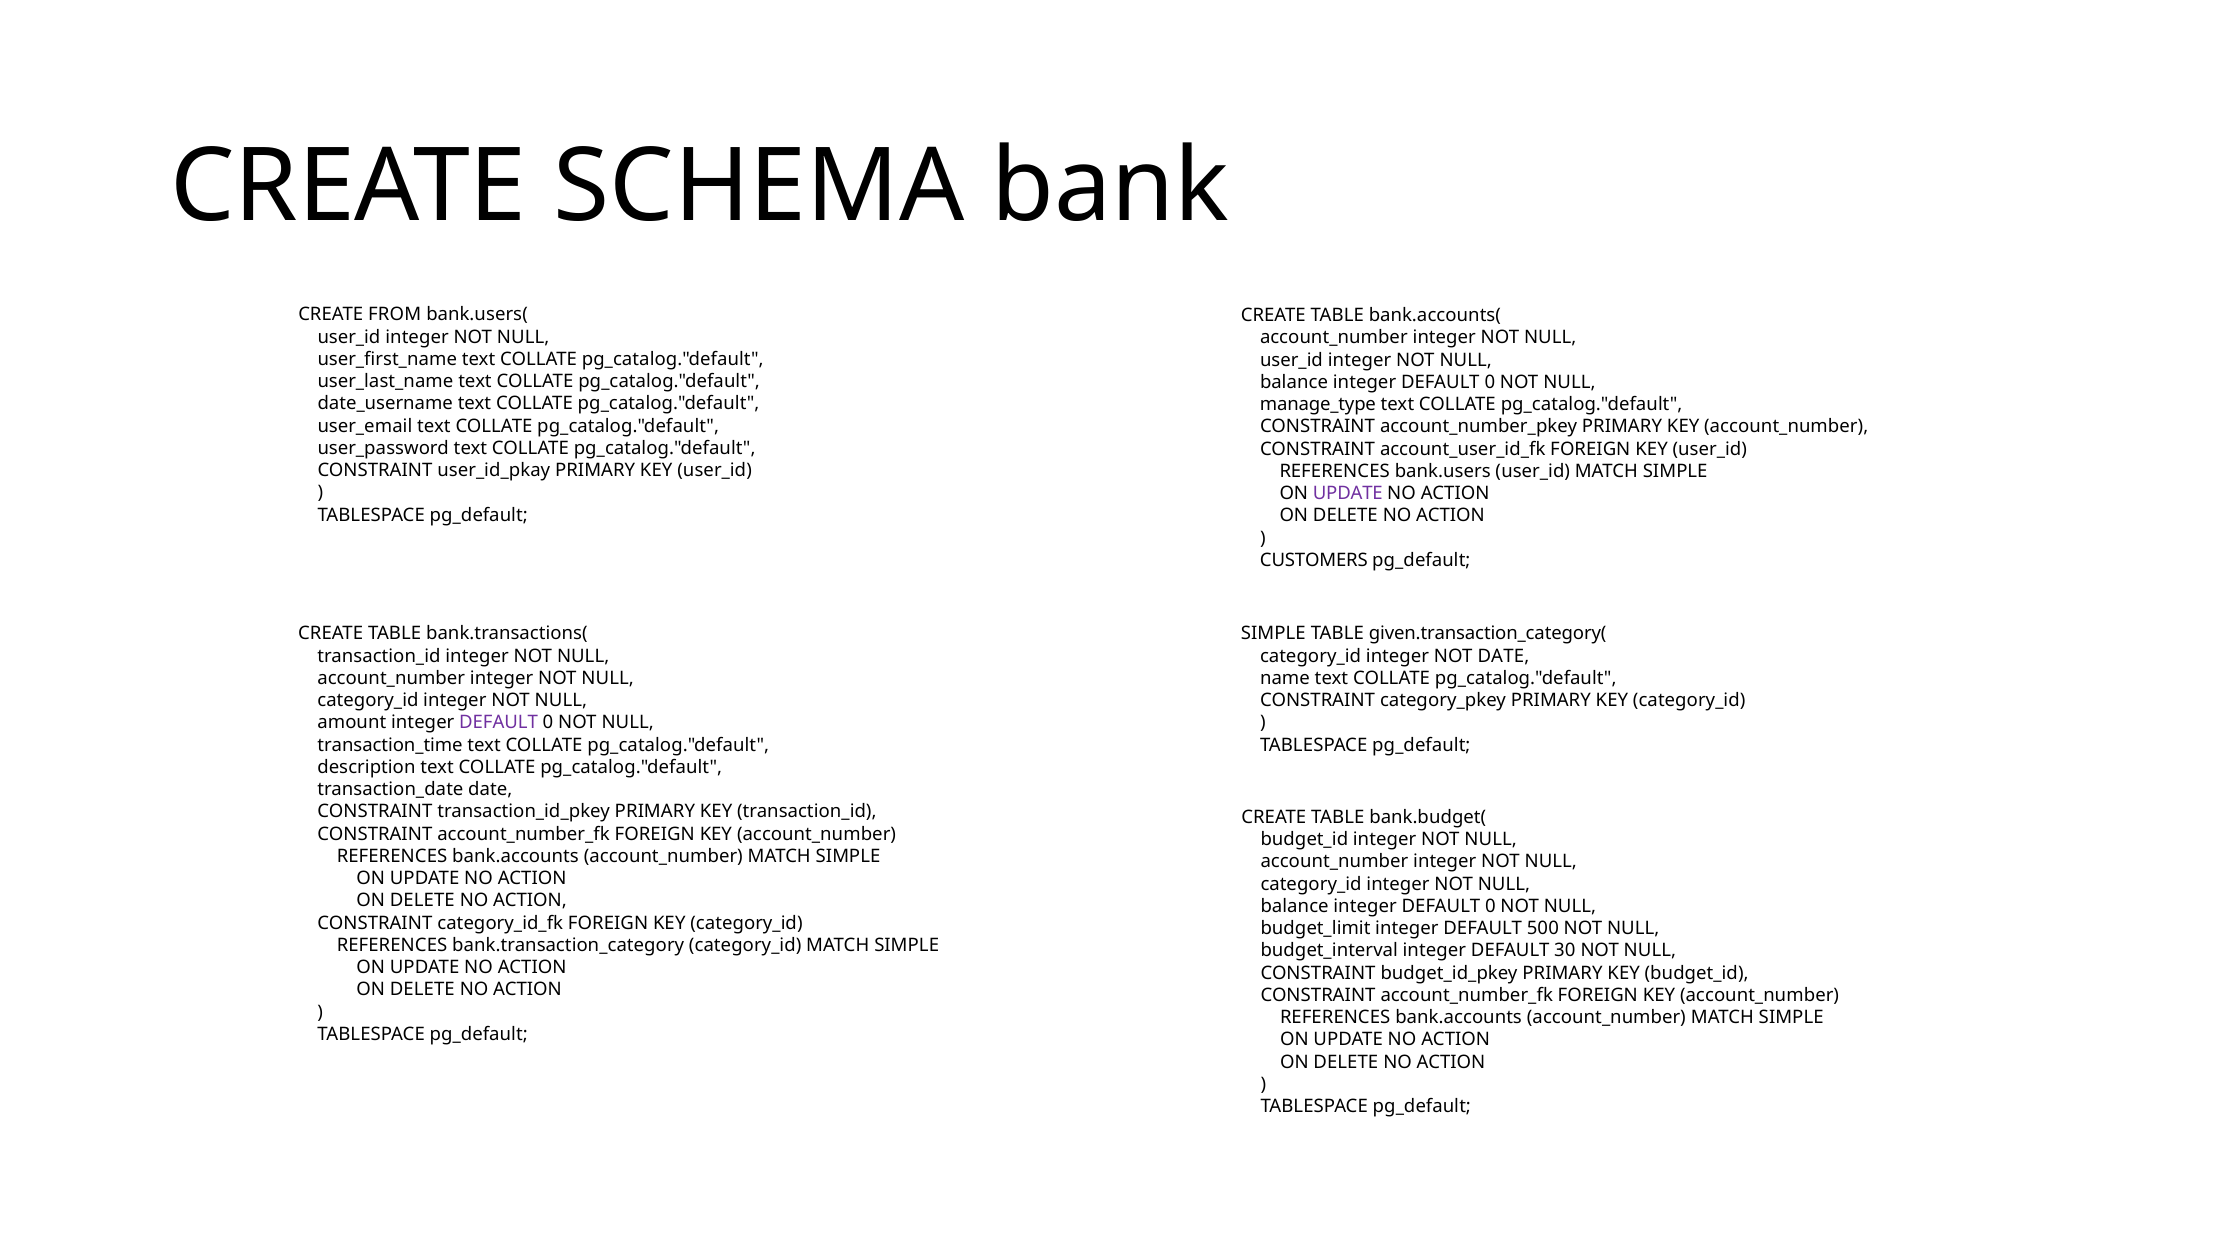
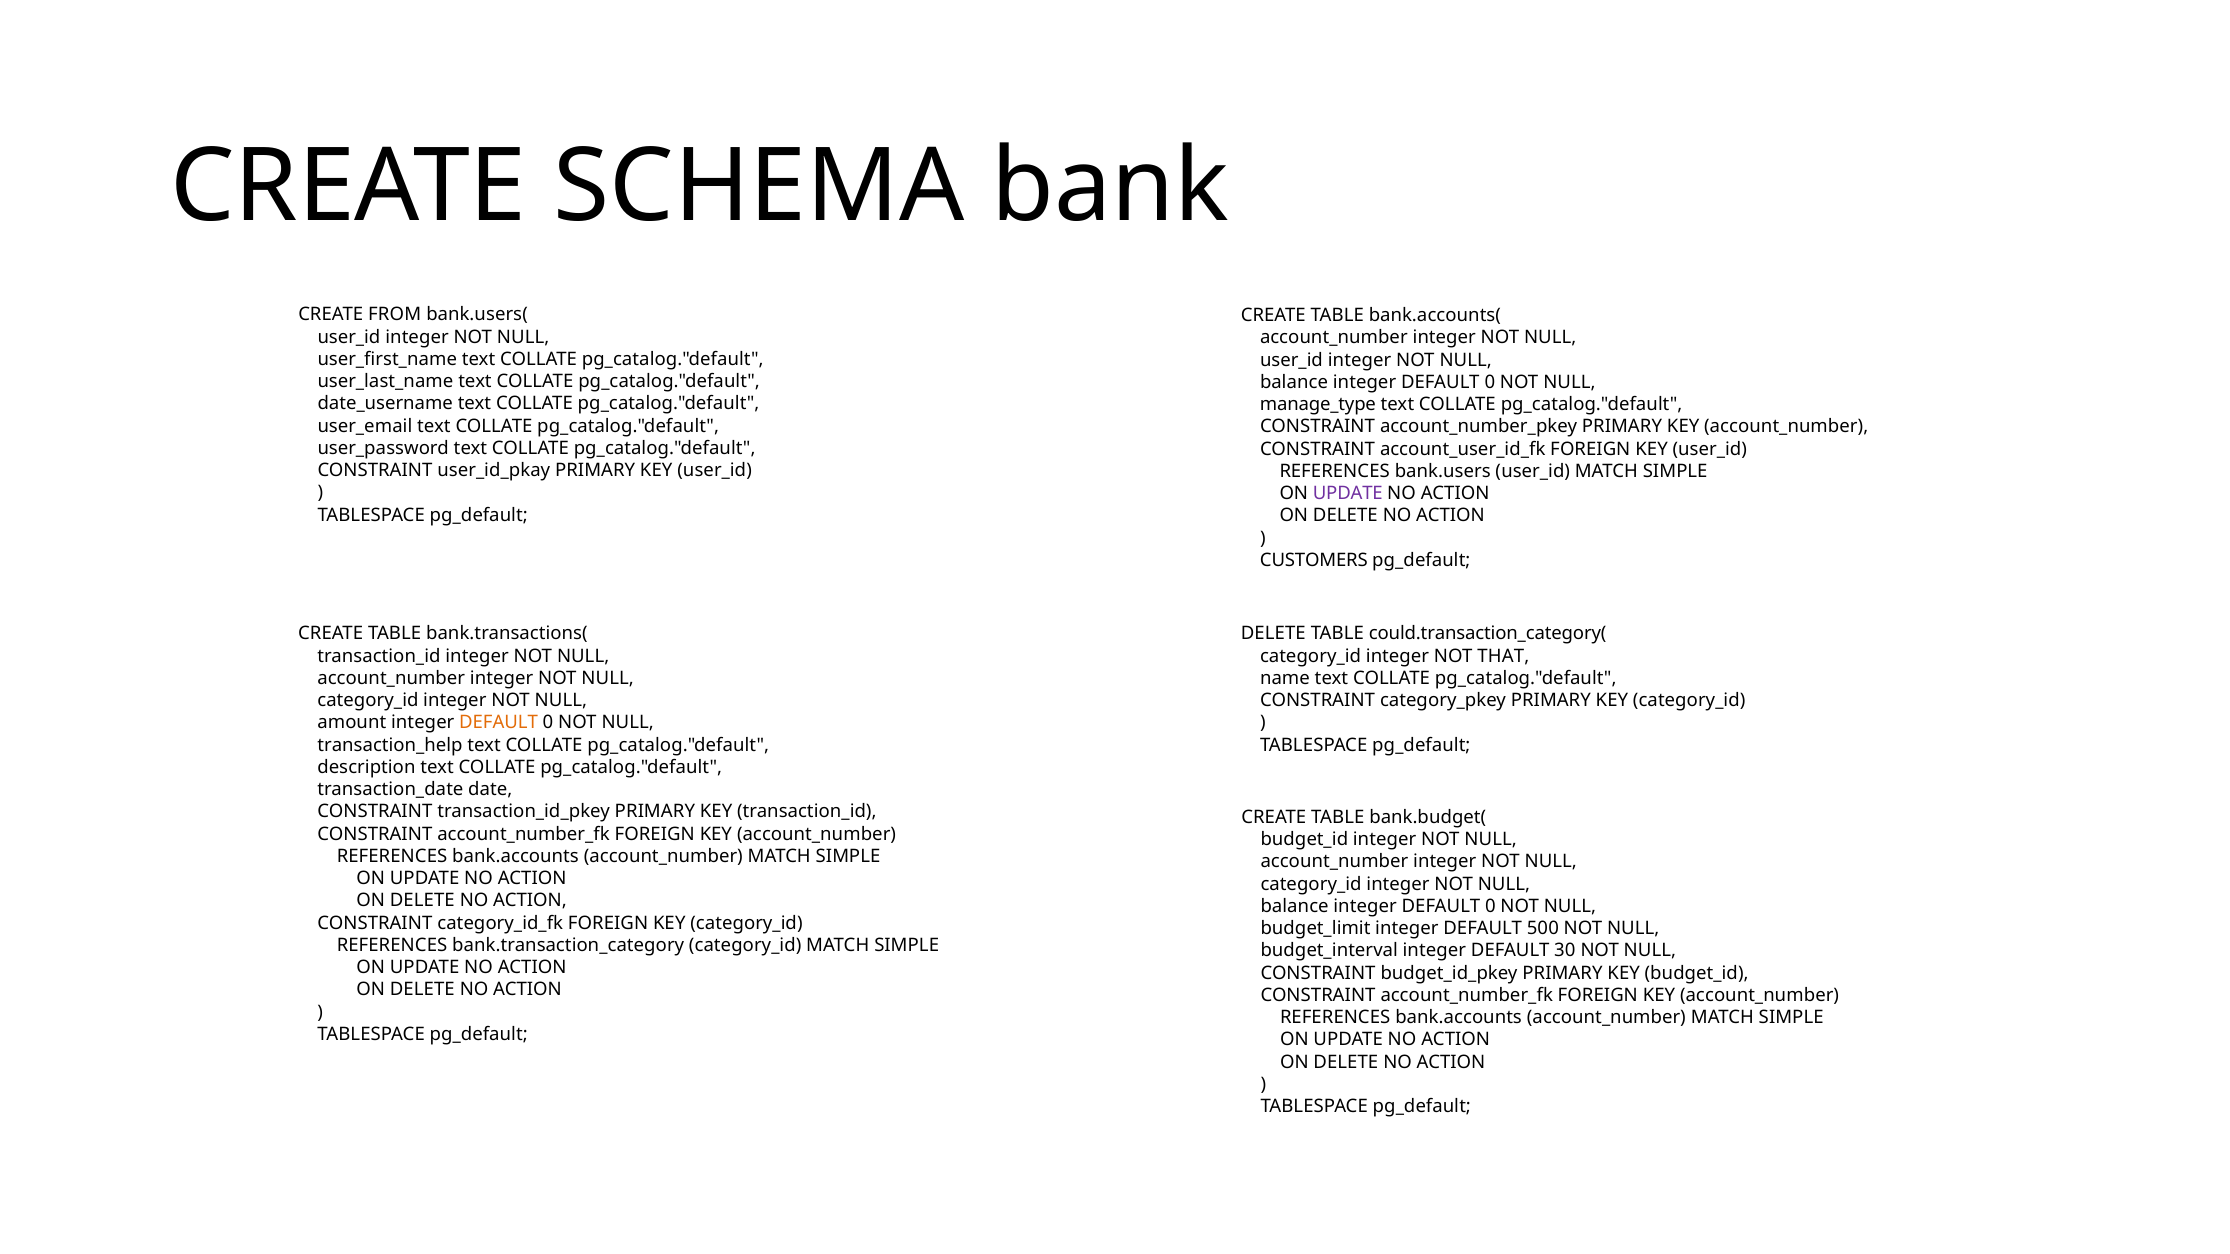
SIMPLE: SIMPLE -> DELETE (1273, 634)
given.transaction_category(: given.transaction_category( -> could.transaction_category( (1488, 634)
NOT DATE: DATE -> THAT (1503, 656)
DEFAULT colour: purple -> orange (499, 723)
transaction_time: transaction_time -> transaction_help (390, 745)
